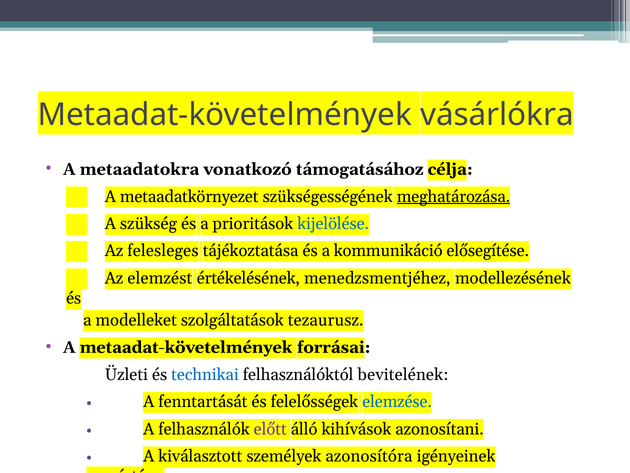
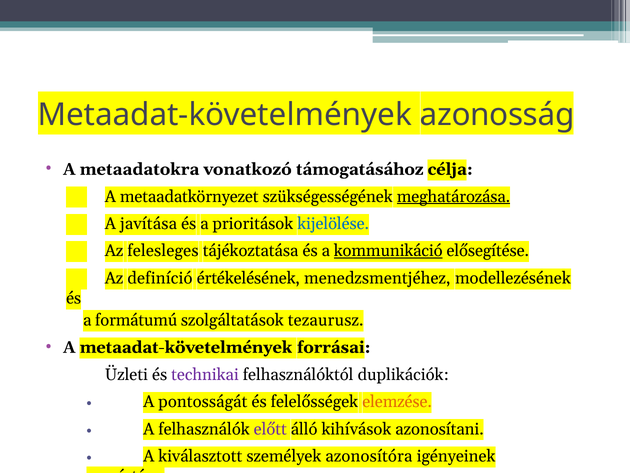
vásárlókra: vásárlókra -> azonosság (497, 115)
szükség: szükség -> javítása (148, 224)
kommunikáció underline: none -> present (388, 251)
elemzést: elemzést -> definíció (160, 278)
modelleket: modelleket -> formátumú (136, 320)
technikai colour: blue -> purple (205, 374)
bevitelének: bevitelének -> duplikációk (403, 374)
fenntartását: fenntartását -> pontosságát (203, 401)
elemzése colour: blue -> orange (397, 401)
